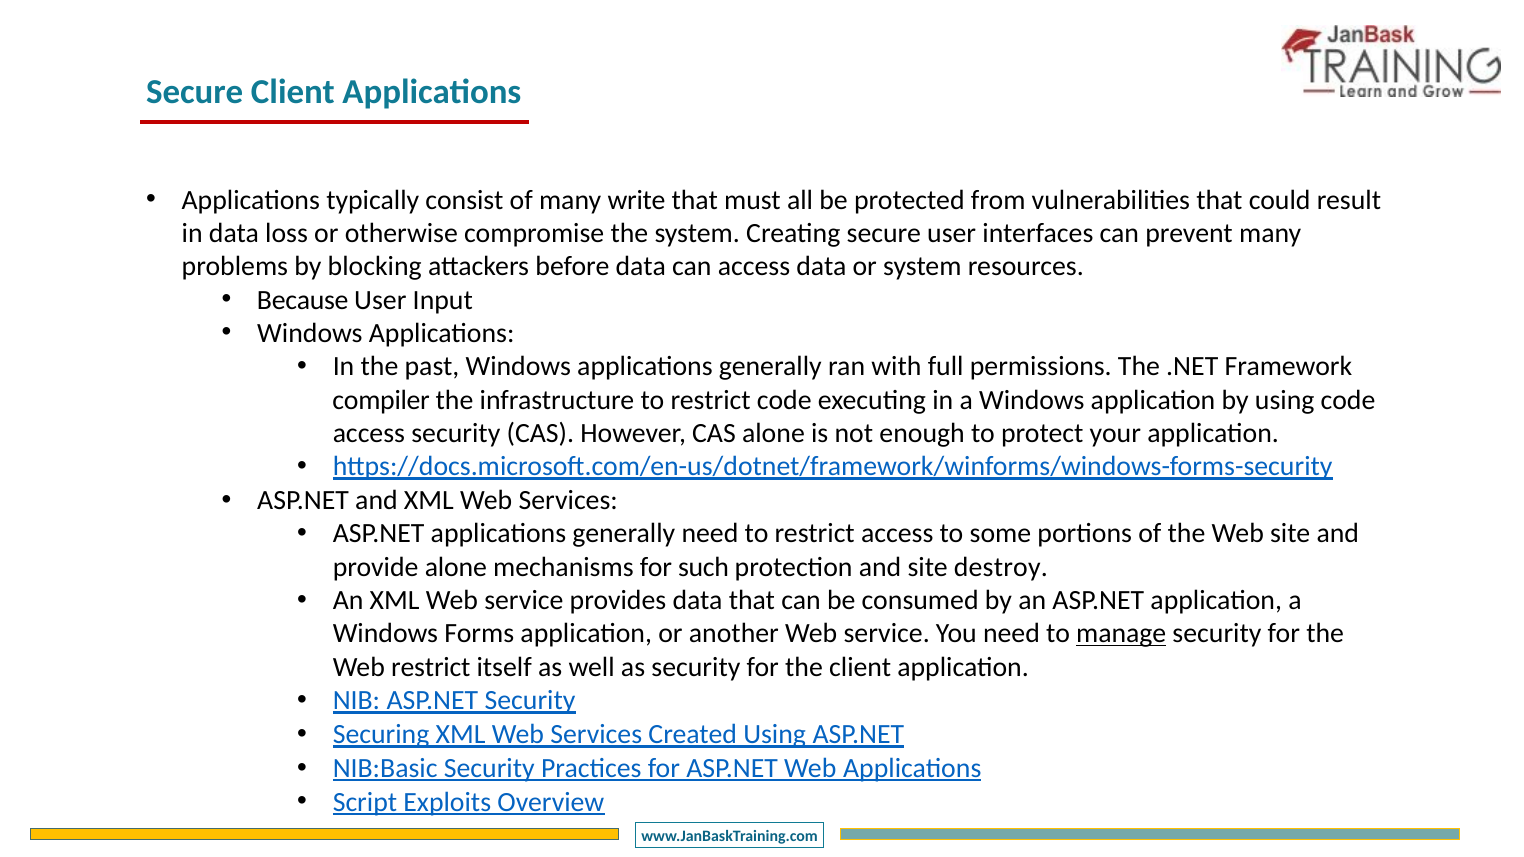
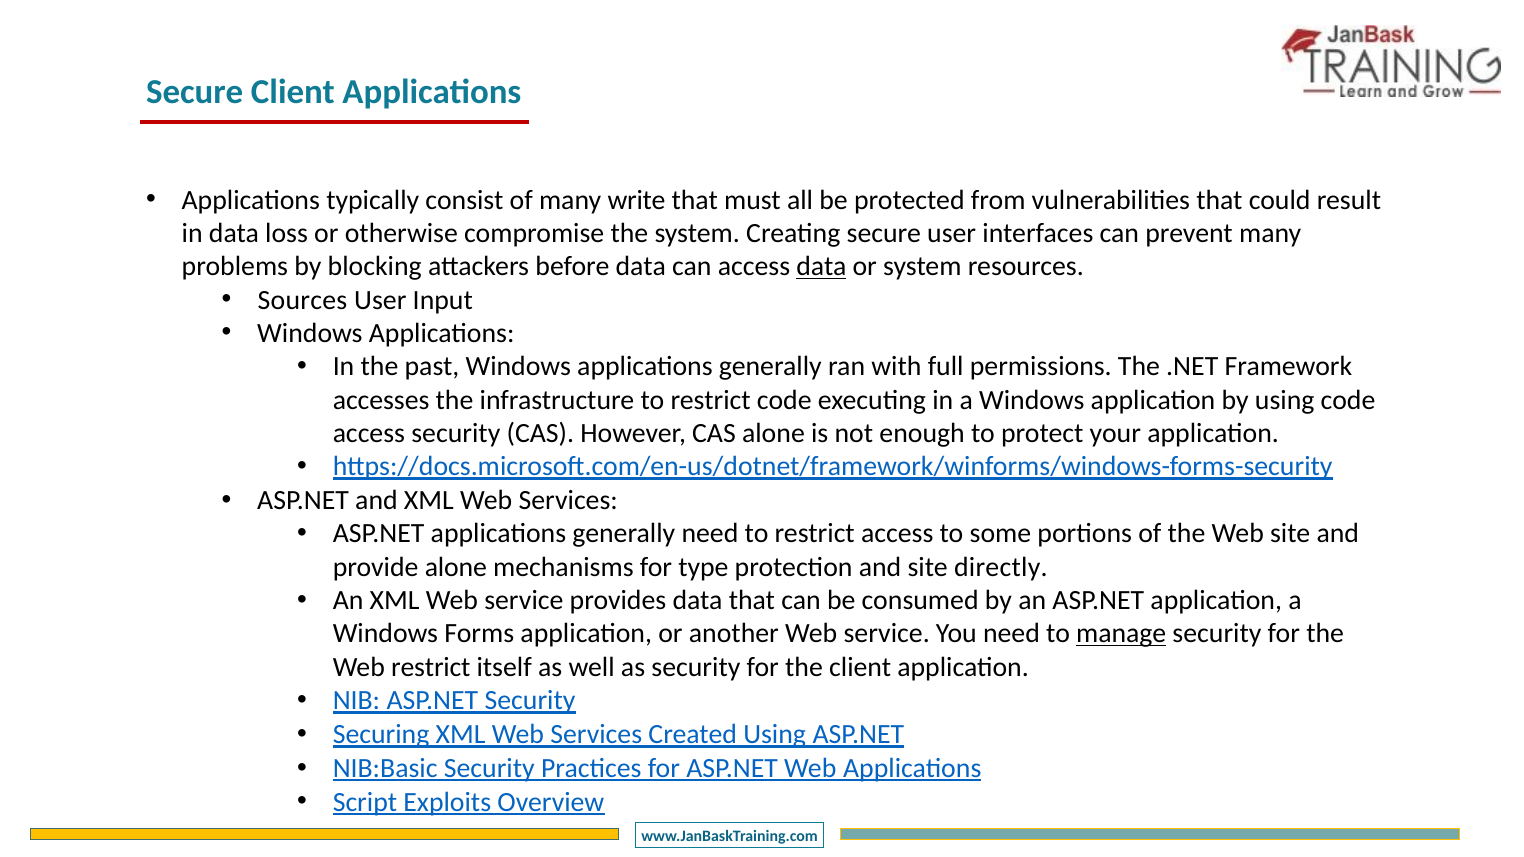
data underline: none -> present (821, 267)
Because: Because -> Sources (302, 300)
compiler: compiler -> accesses (381, 400)
such: such -> type (703, 567)
destroy: destroy -> directly (1001, 567)
